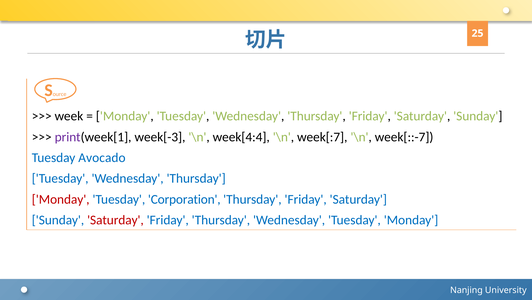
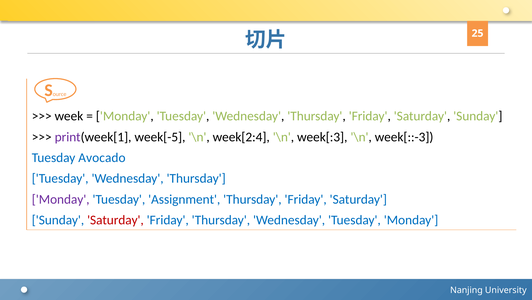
week[-3: week[-3 -> week[-5 (160, 137)
week[4:4: week[4:4 -> week[2:4 (241, 137)
week[:7: week[:7 -> week[:3 (322, 137)
week[::-7: week[::-7 -> week[::-3 (404, 137)
Monday colour: red -> purple (61, 199)
Corporation: Corporation -> Assignment (184, 199)
